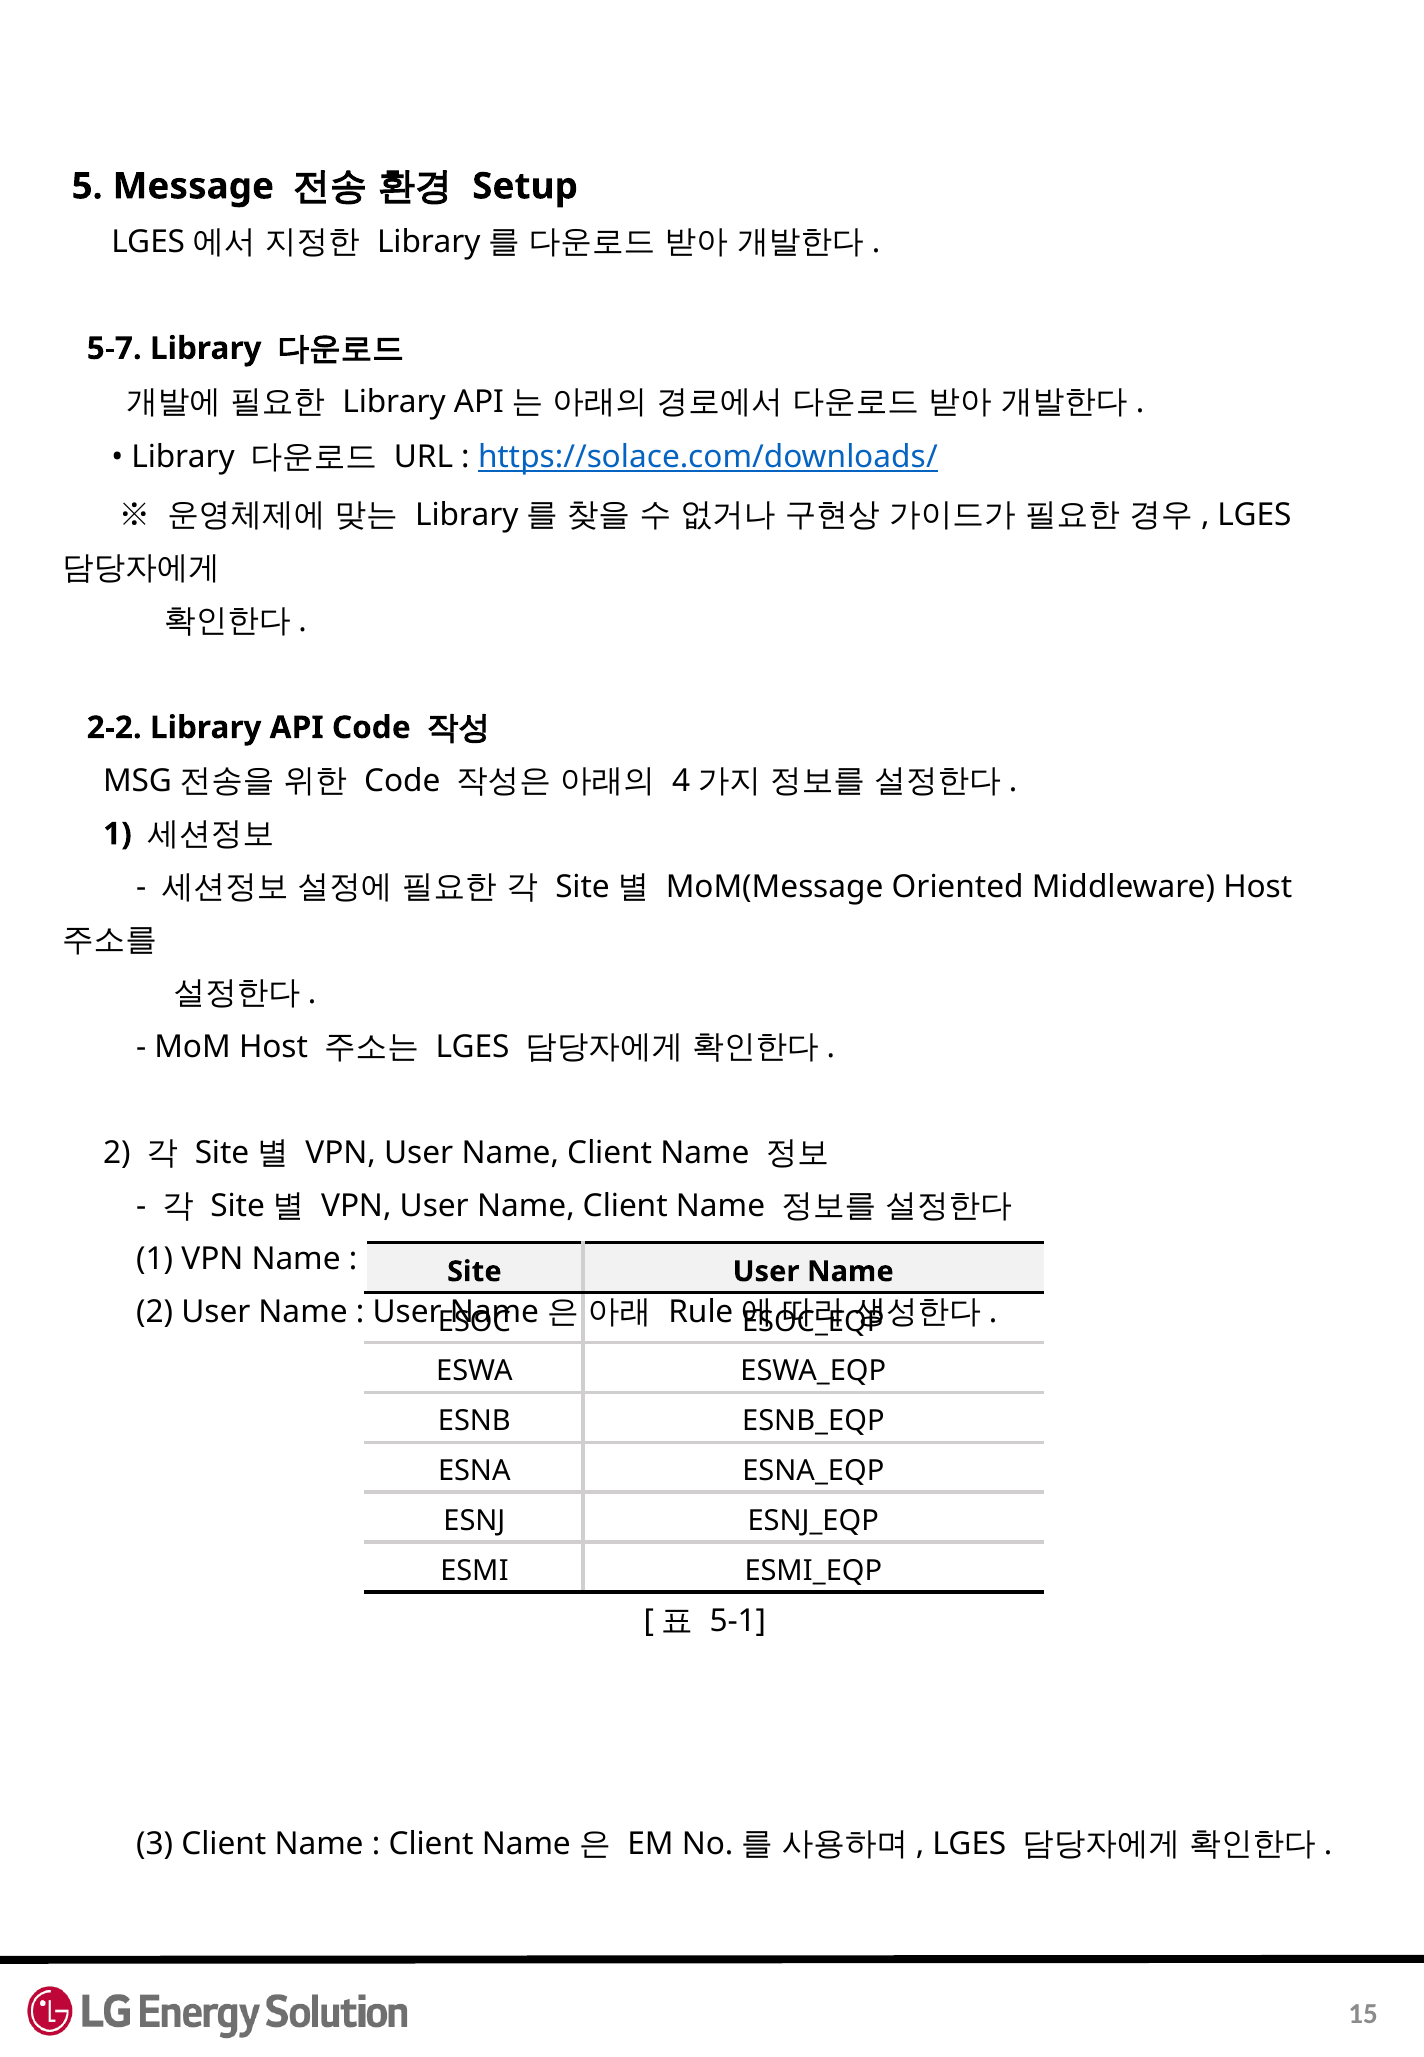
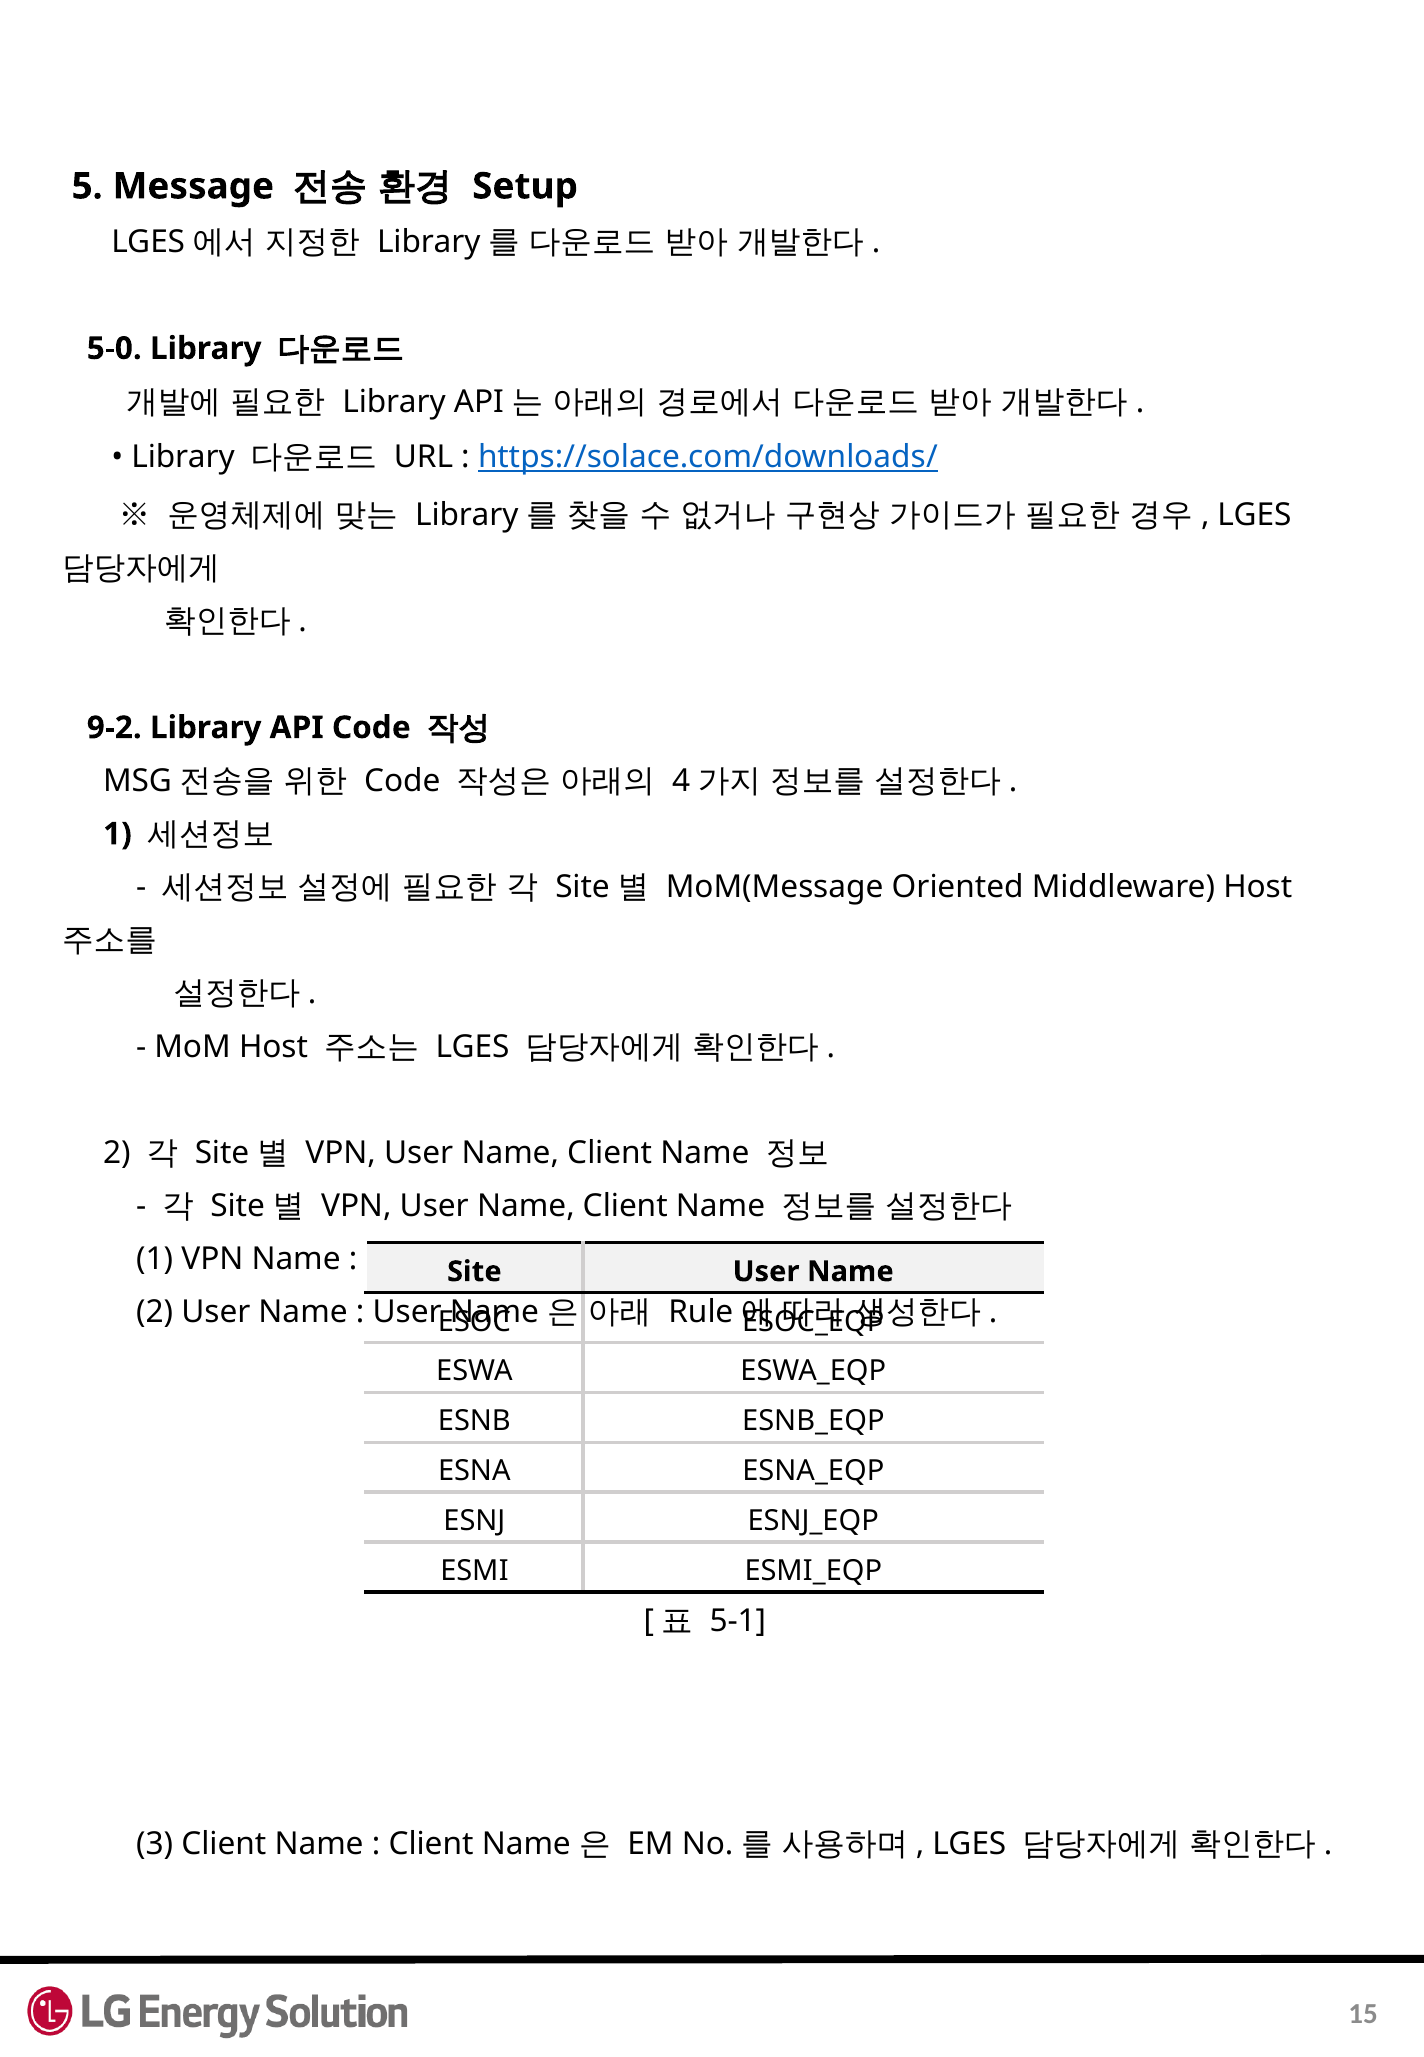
5-7: 5-7 -> 5-0 (114, 349)
2-2: 2-2 -> 9-2 (114, 728)
